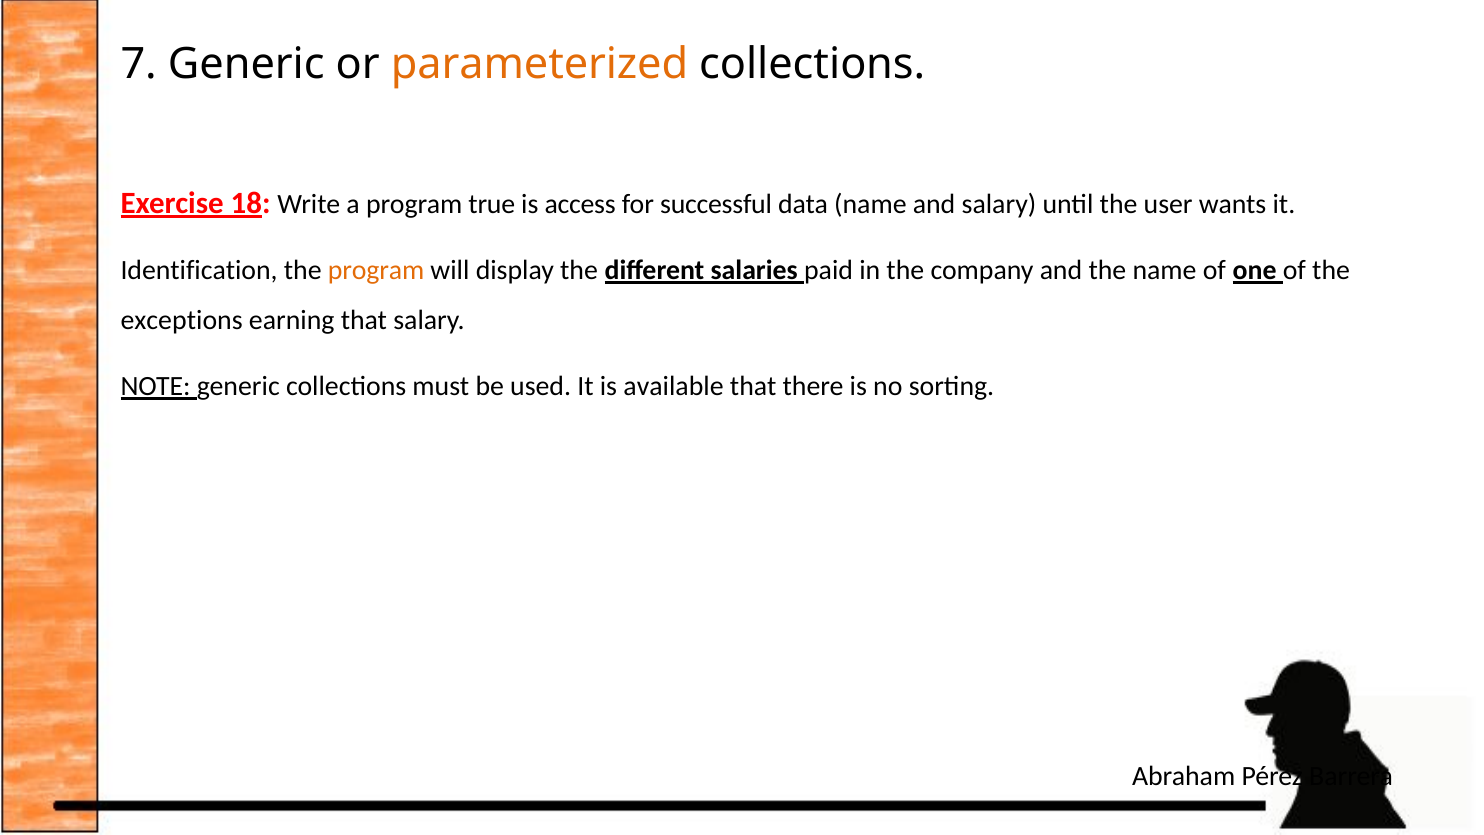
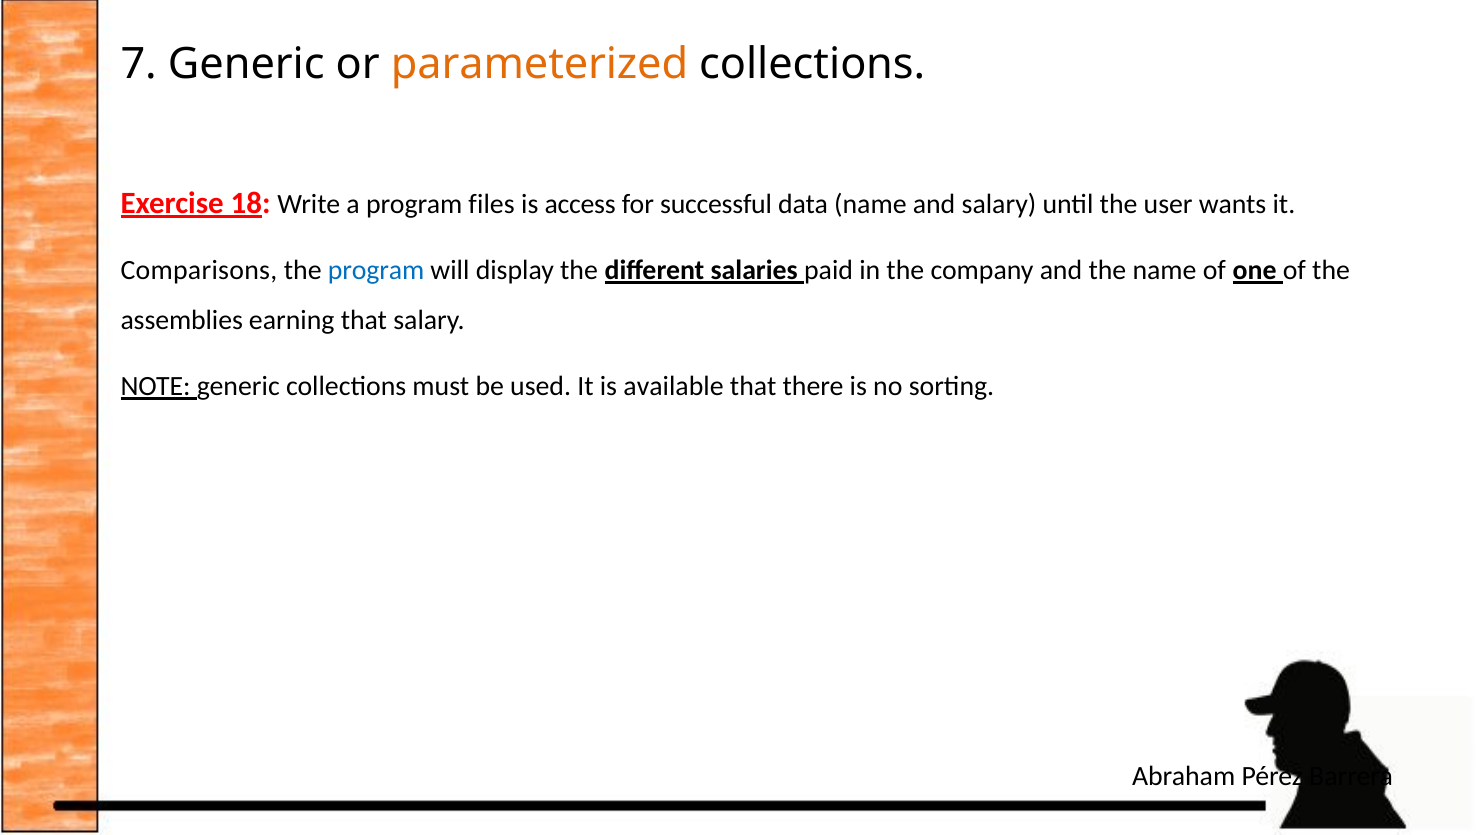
true: true -> files (492, 204)
Identification: Identification -> Comparisons (199, 270)
program colour: orange -> blue (376, 270)
exceptions: exceptions -> assemblies (182, 321)
